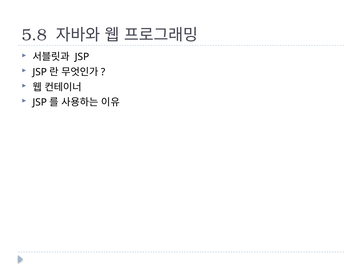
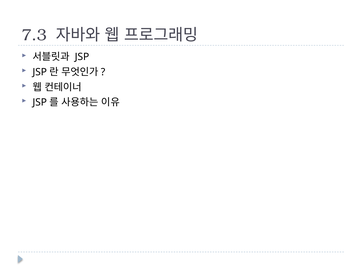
5.8: 5.8 -> 7.3 (34, 35)
